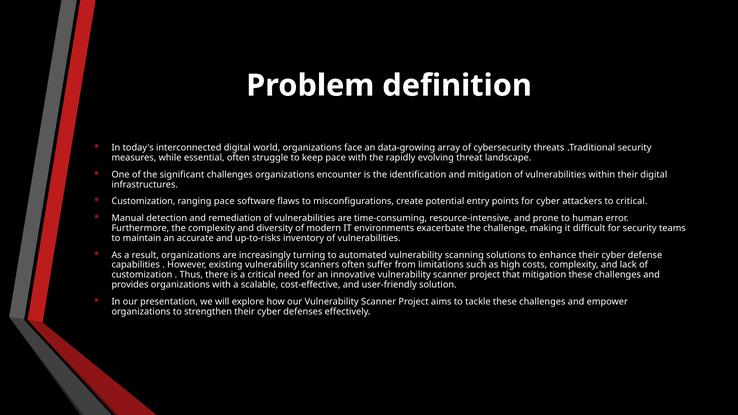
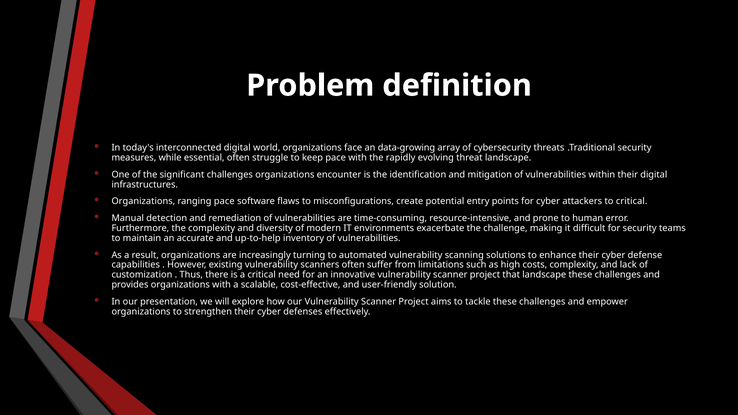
Customization: Customization -> Organizations (143, 201)
up-to-risks: up-to-risks -> up-to-help (258, 238)
that mitigation: mitigation -> landscape (544, 275)
